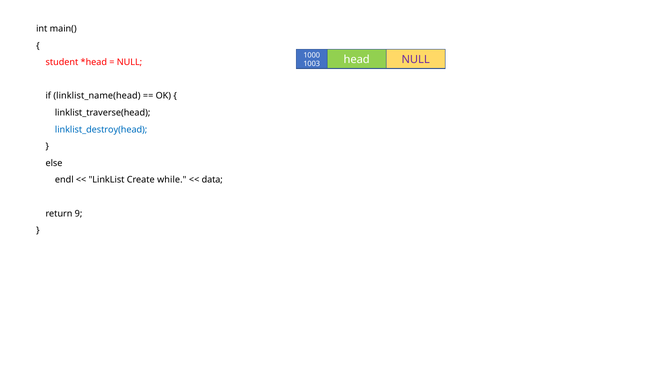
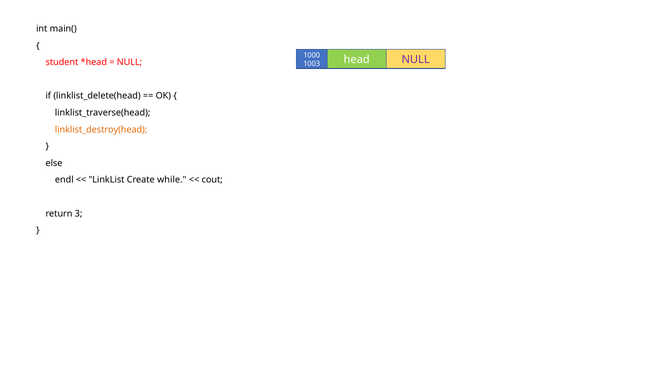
linklist_name(head: linklist_name(head -> linklist_delete(head (97, 96)
linklist_destroy(head colour: blue -> orange (101, 129)
data: data -> cout (212, 180)
9: 9 -> 3 (79, 213)
